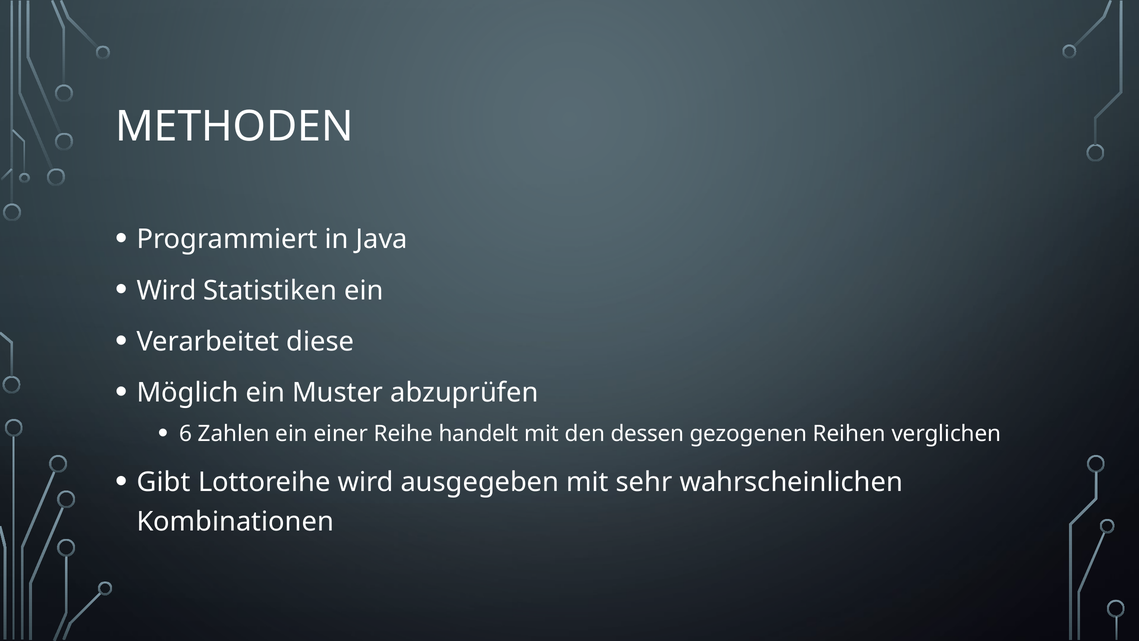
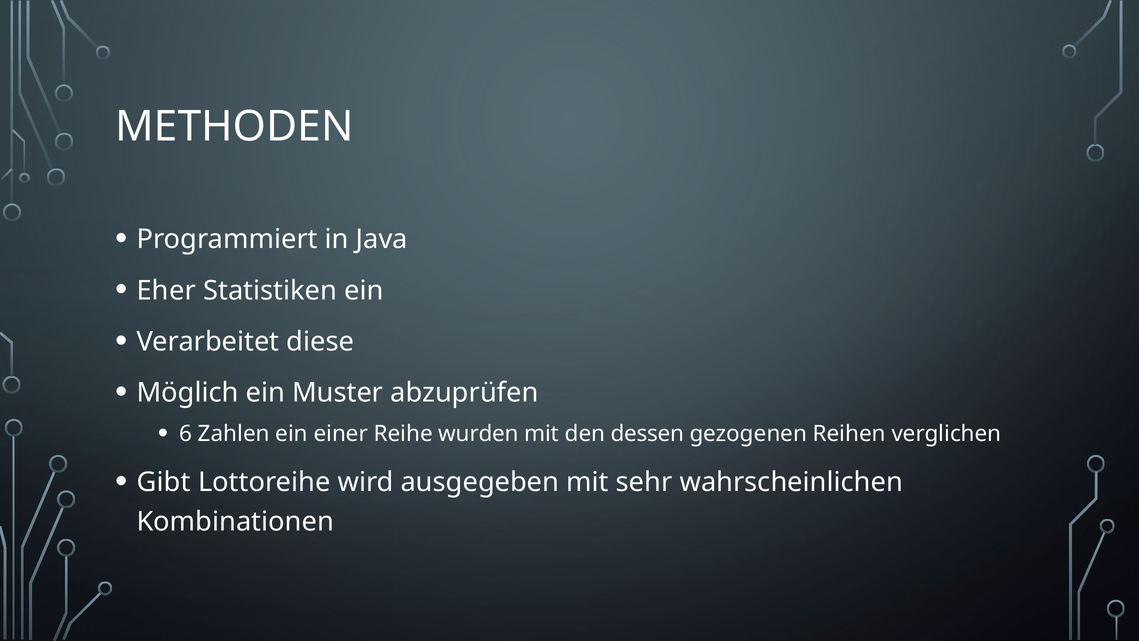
Wird: Wird -> Eher (166, 290)
handelt: handelt -> wurden (479, 433)
